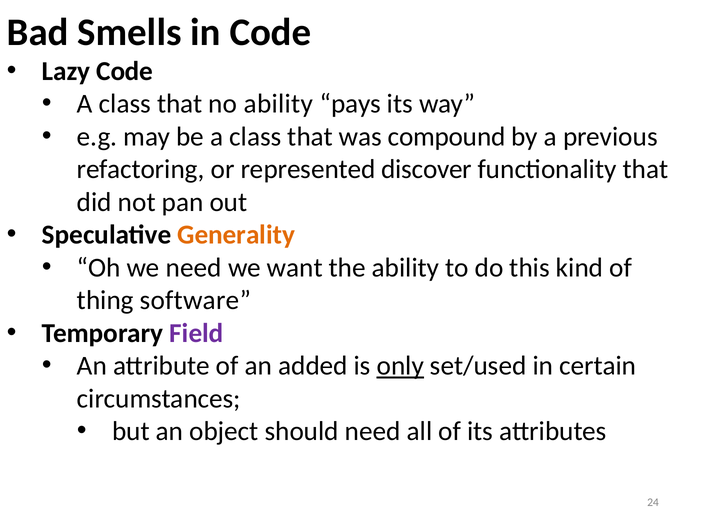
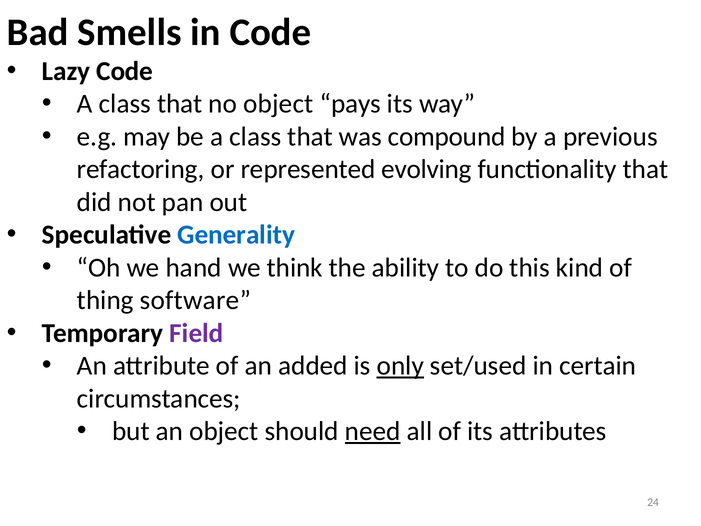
no ability: ability -> object (278, 104)
discover: discover -> evolving (427, 169)
Generality colour: orange -> blue (236, 235)
we need: need -> hand (194, 267)
want: want -> think (295, 267)
need underline: none -> present (373, 431)
